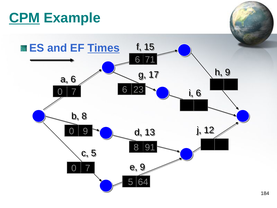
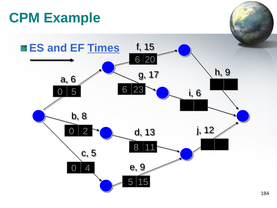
CPM underline: present -> none (24, 18)
71: 71 -> 20 (150, 59)
7: 7 -> 5 (74, 92)
0 9: 9 -> 2 (85, 131)
91: 91 -> 11 (150, 147)
7: 7 -> 4 (88, 168)
5 64: 64 -> 15 (143, 182)
